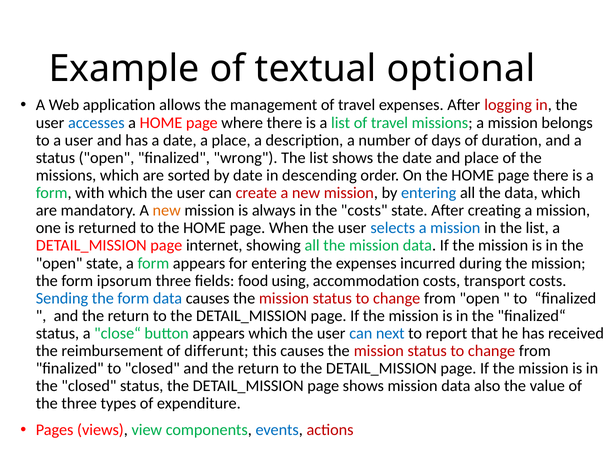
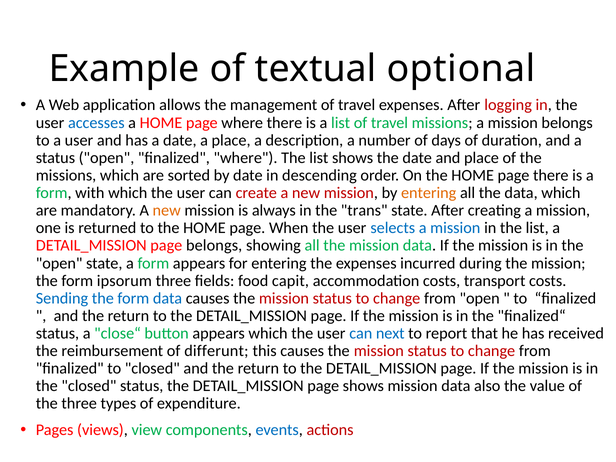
finalized wrong: wrong -> where (246, 158)
entering colour: blue -> orange (429, 193)
the costs: costs -> trans (364, 210)
page internet: internet -> belongs (214, 246)
using: using -> capit (290, 281)
